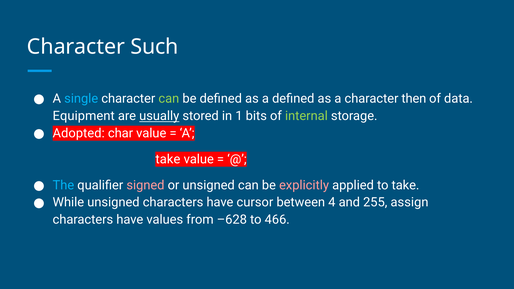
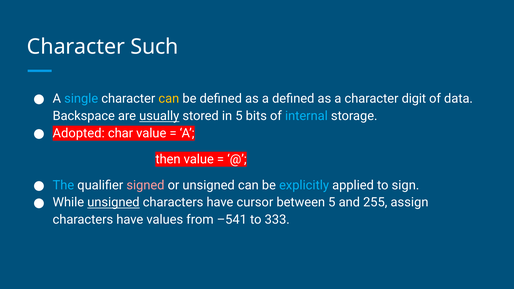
can colour: light green -> yellow (169, 99)
then: then -> digit (414, 99)
Equipment: Equipment -> Backspace (84, 116)
in 1: 1 -> 5 (239, 116)
internal colour: light green -> light blue (306, 116)
take: take -> then (168, 159)
explicitly colour: pink -> light blue (304, 185)
to take: take -> sign (405, 185)
unsigned underline: none -> present (113, 203)
between 4: 4 -> 5 (332, 203)
–628: –628 -> –541 (232, 220)
466: 466 -> 333 (277, 220)
